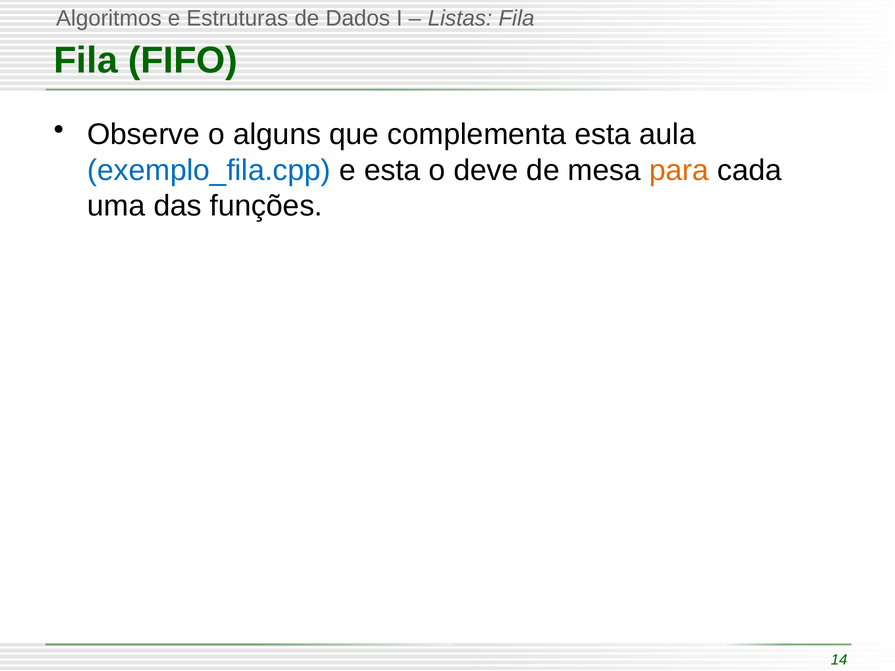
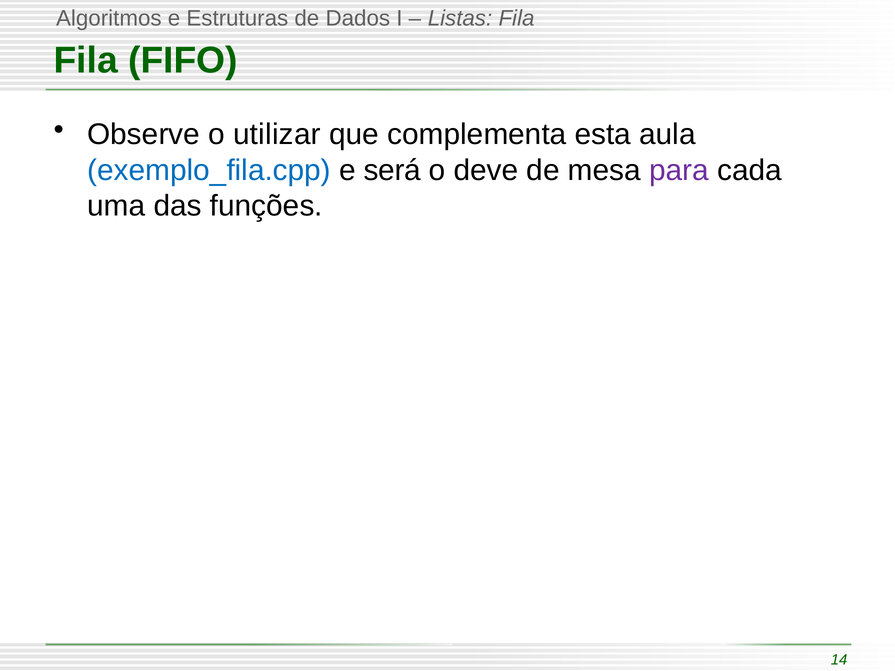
alguns: alguns -> utilizar (277, 135)
e esta: esta -> será (392, 170)
para colour: orange -> purple (679, 170)
